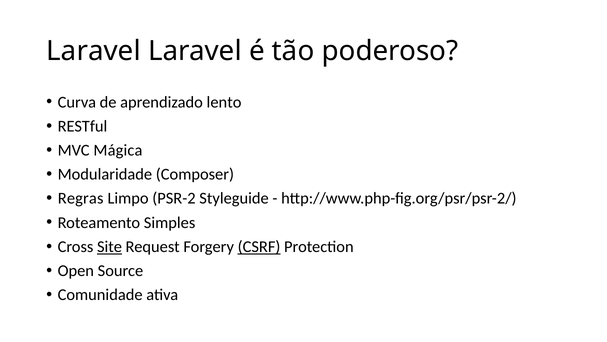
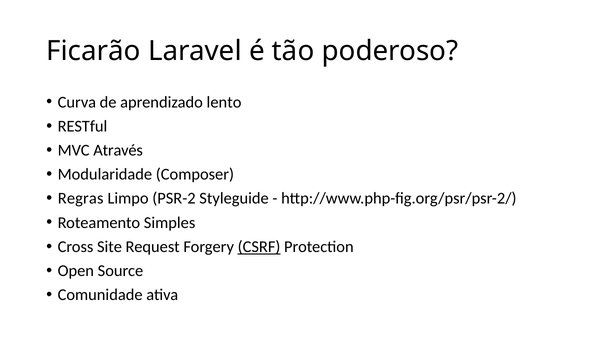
Laravel: Laravel -> Ficarão (94, 51)
Mágica: Mágica -> Através (118, 150)
Site underline: present -> none (110, 246)
